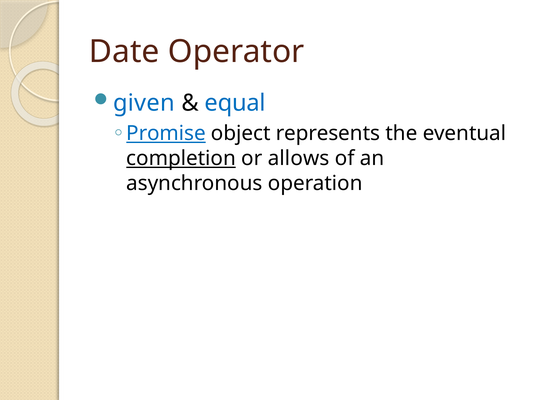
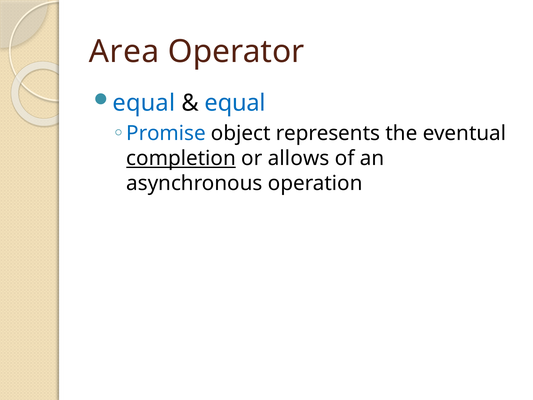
Date: Date -> Area (124, 52)
given: given -> equal (144, 103)
Promise underline: present -> none (166, 133)
